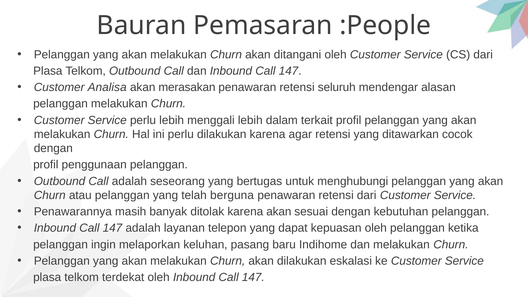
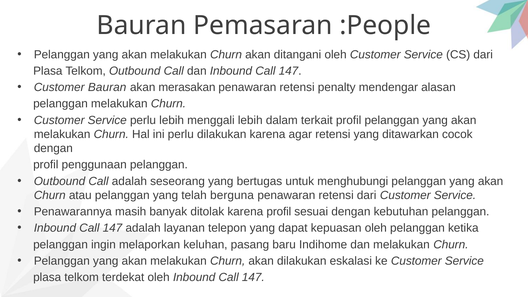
Customer Analisa: Analisa -> Bauran (107, 87)
seluruh: seluruh -> penalty (337, 87)
karena akan: akan -> profil (279, 212)
